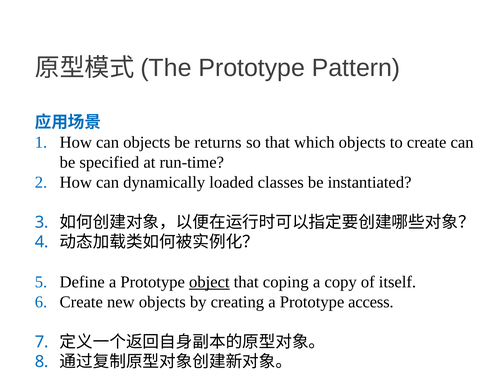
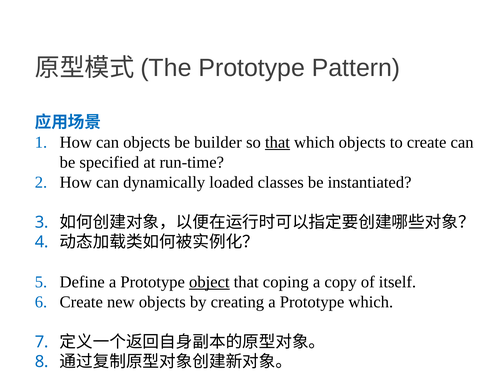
returns: returns -> builder (218, 142)
that underline: none -> present (277, 142)
Prototype access: access -> which (371, 302)
